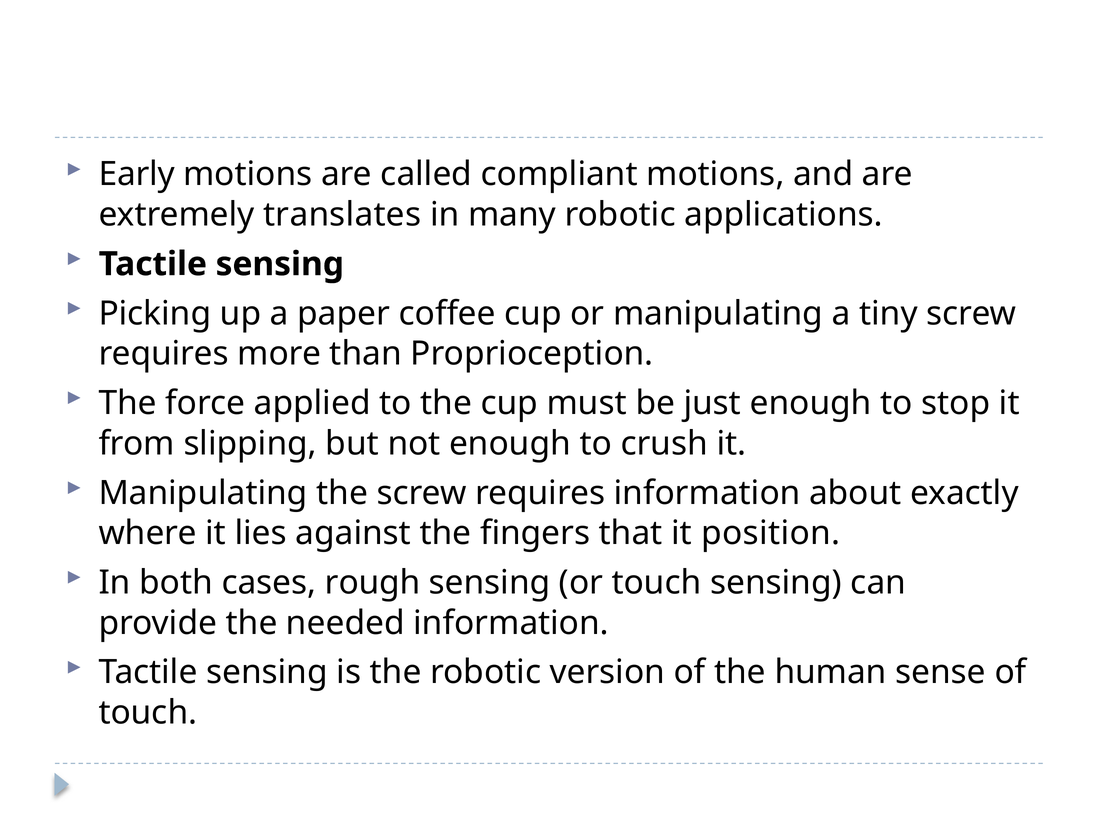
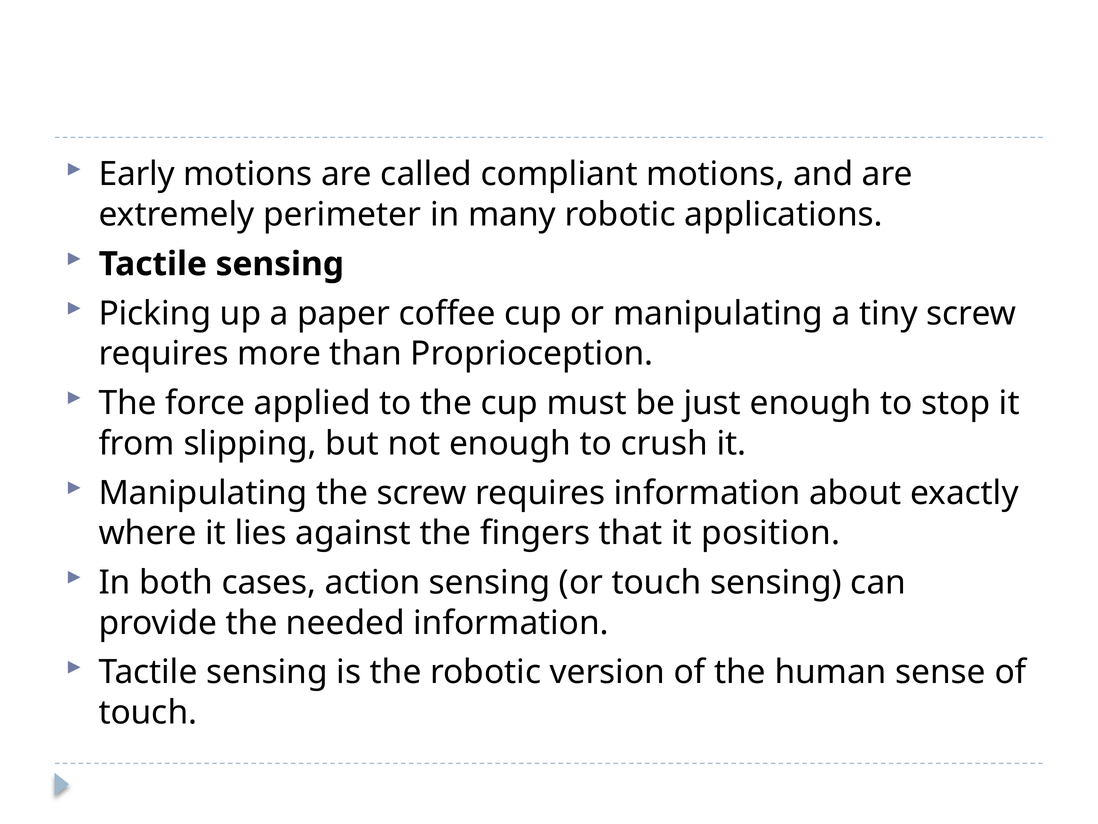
translates: translates -> perimeter (342, 215)
rough: rough -> action (373, 582)
